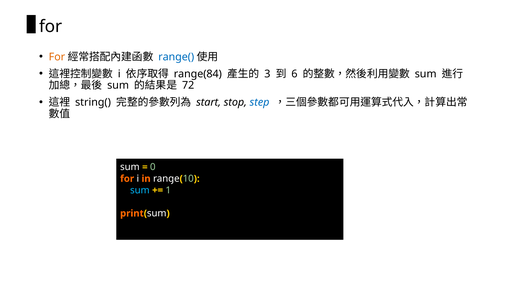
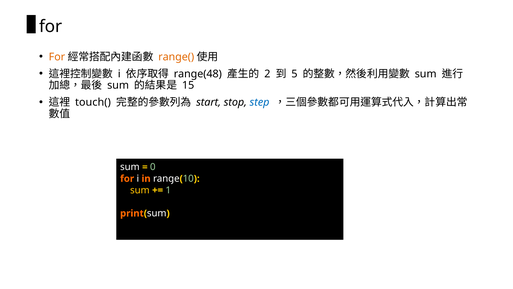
range( colour: blue -> orange (176, 57)
range(84: range(84 -> range(48 (198, 74)
3: 3 -> 2 (267, 74)
6: 6 -> 5 (294, 74)
72: 72 -> 15 (188, 85)
string(: string( -> touch( (93, 102)
sum colour: light blue -> yellow (140, 190)
